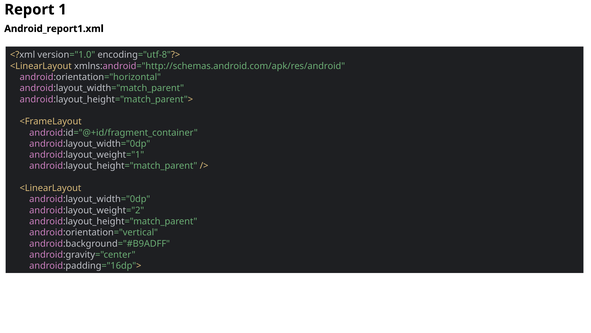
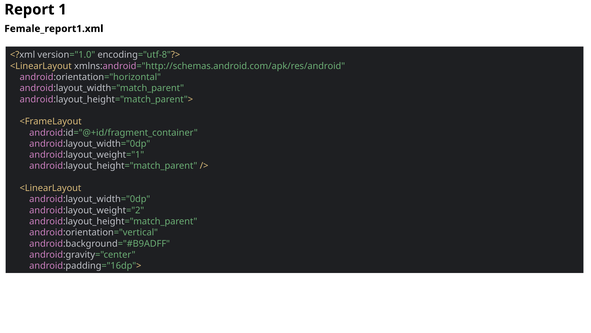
Android_report1.xml: Android_report1.xml -> Female_report1.xml (54, 29)
